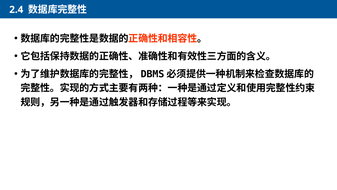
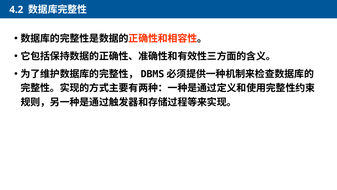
2.4: 2.4 -> 4.2 (16, 10)
